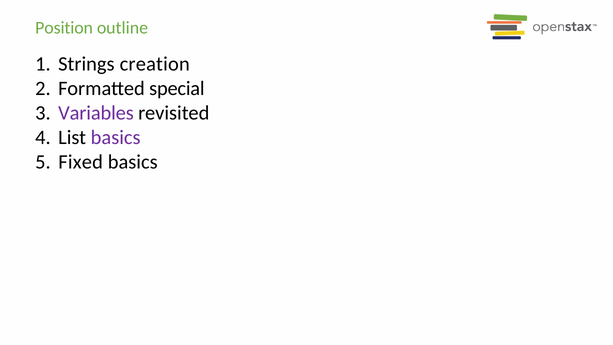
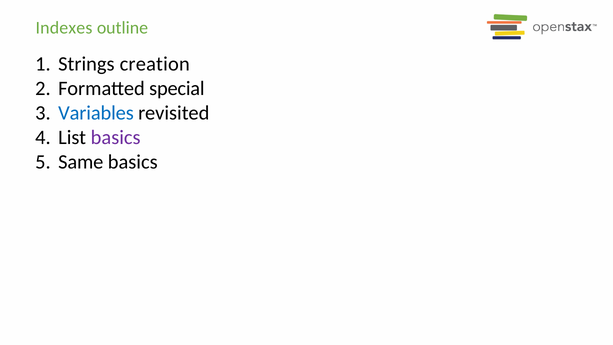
Position: Position -> Indexes (64, 28)
Variables colour: purple -> blue (96, 113)
Fixed: Fixed -> Same (81, 162)
